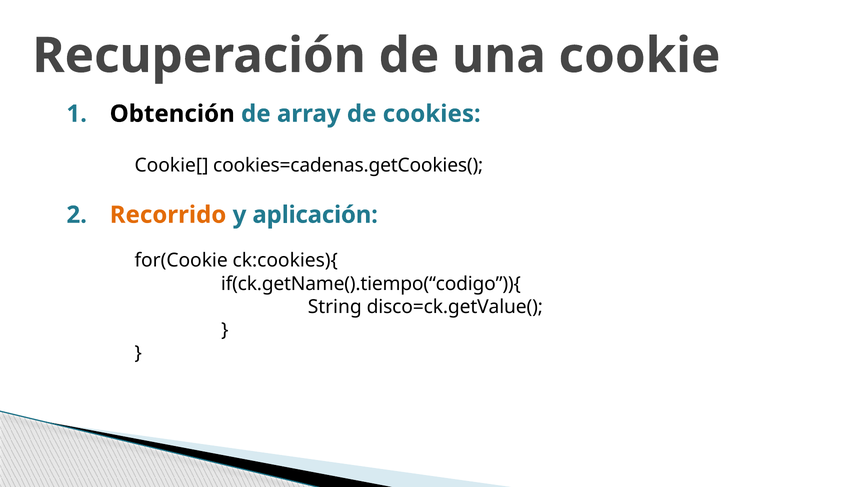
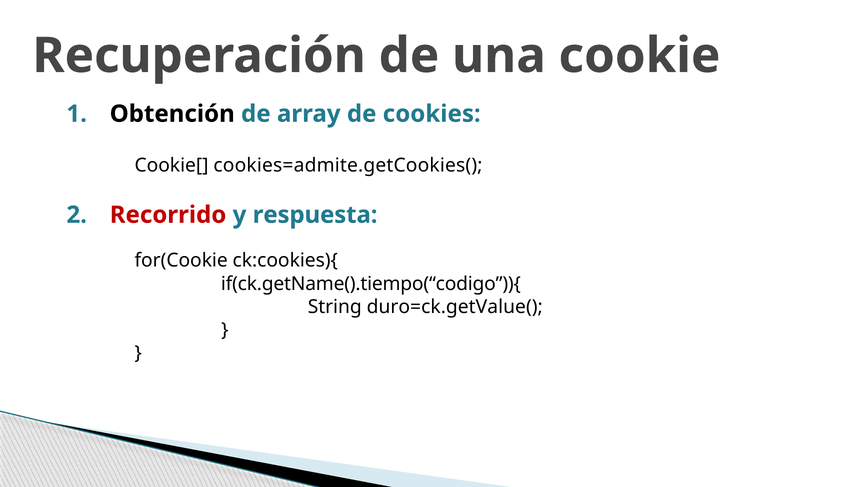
cookies=cadenas.getCookies(: cookies=cadenas.getCookies( -> cookies=admite.getCookies( (348, 165)
Recorrido colour: orange -> red (168, 215)
aplicación: aplicación -> respuesta (315, 215)
disco=ck.getValue(: disco=ck.getValue( -> duro=ck.getValue( (455, 307)
